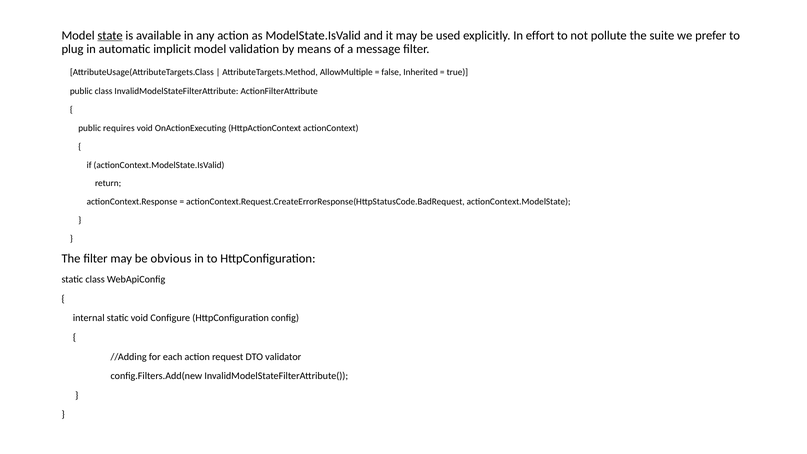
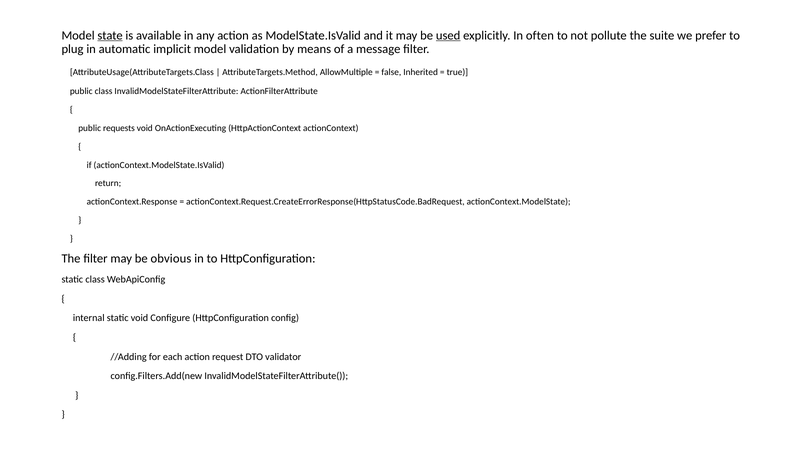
used underline: none -> present (448, 35)
effort: effort -> often (540, 35)
requires: requires -> requests (119, 128)
